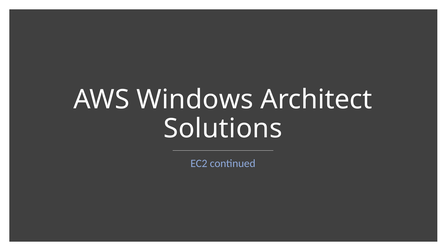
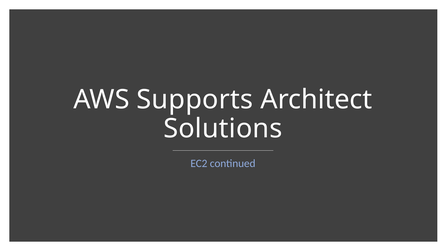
Windows: Windows -> Supports (195, 99)
